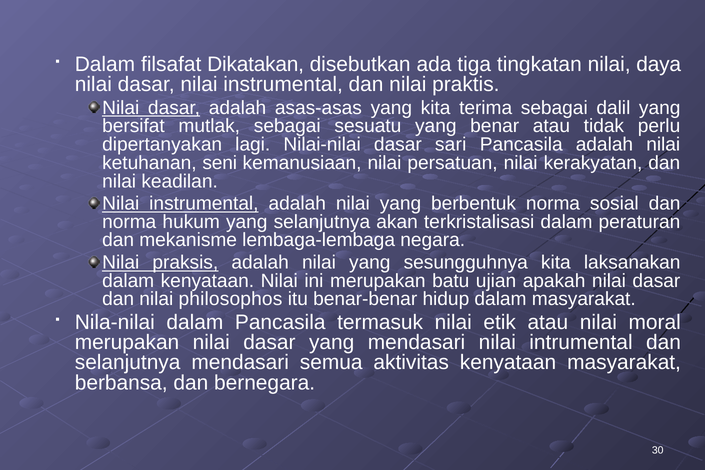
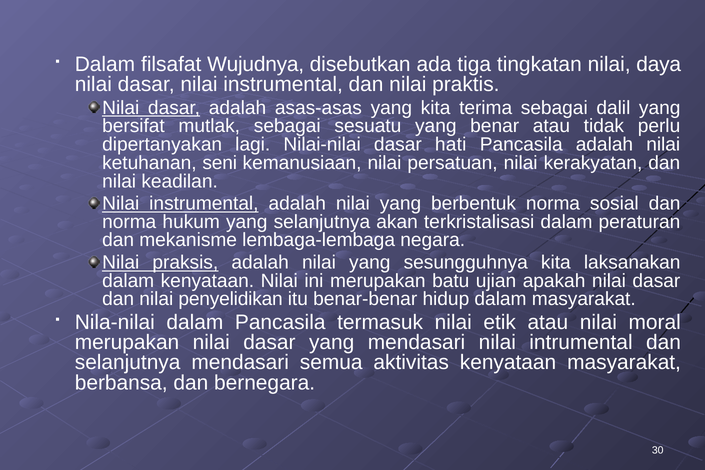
Dikatakan: Dikatakan -> Wujudnya (256, 65)
sari: sari -> hati (451, 144)
philosophos: philosophos -> penyelidikan (231, 299)
